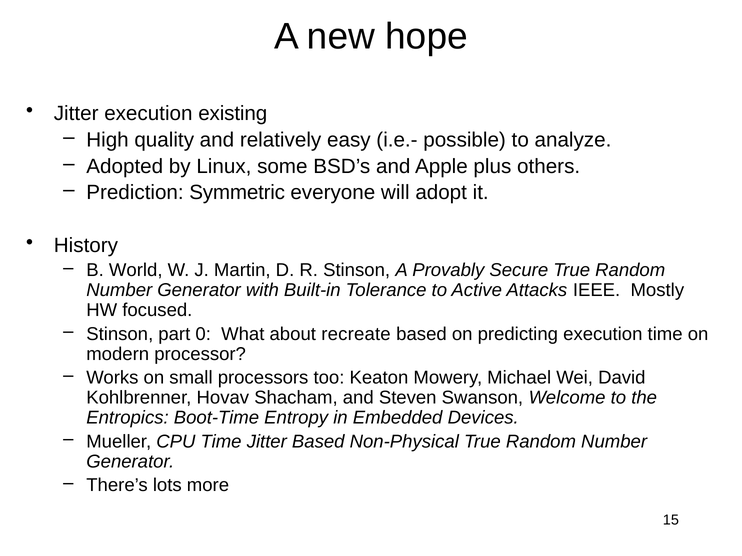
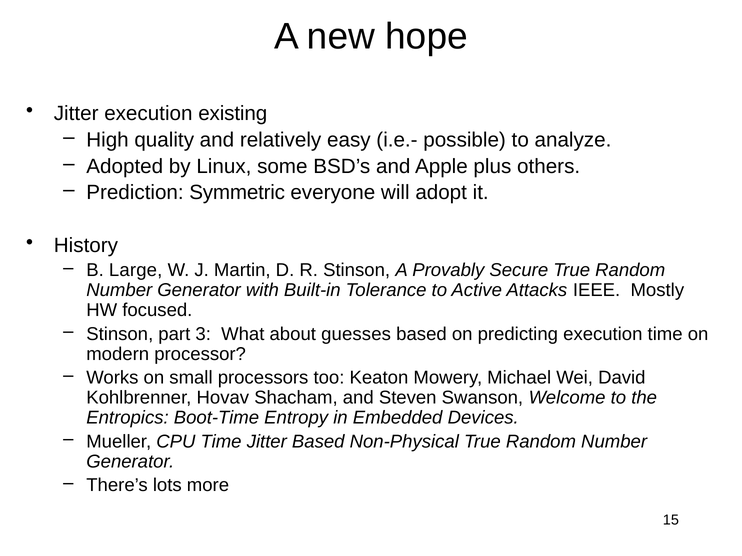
World: World -> Large (136, 270)
0: 0 -> 3 (203, 334)
recreate: recreate -> guesses (356, 334)
